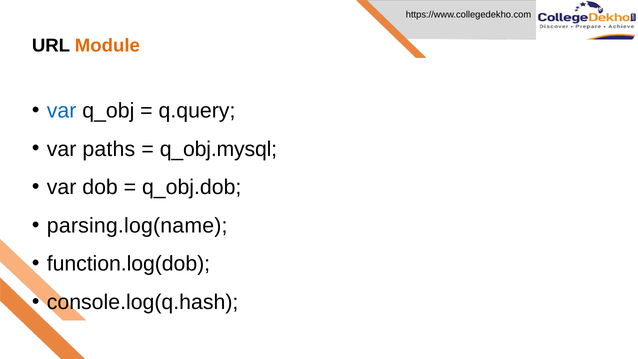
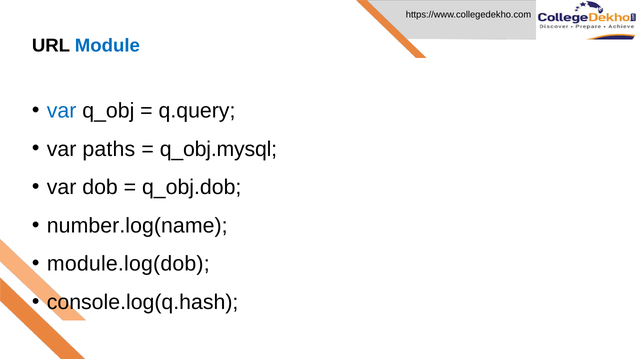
Module colour: orange -> blue (107, 46)
parsing.log(name: parsing.log(name -> number.log(name (137, 226)
function.log(dob: function.log(dob -> module.log(dob (128, 264)
